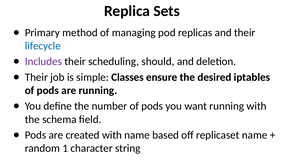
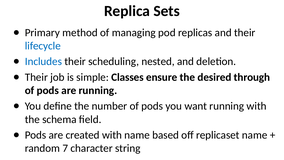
Includes colour: purple -> blue (43, 61)
should: should -> nested (158, 61)
iptables: iptables -> through (252, 77)
1: 1 -> 7 (65, 148)
